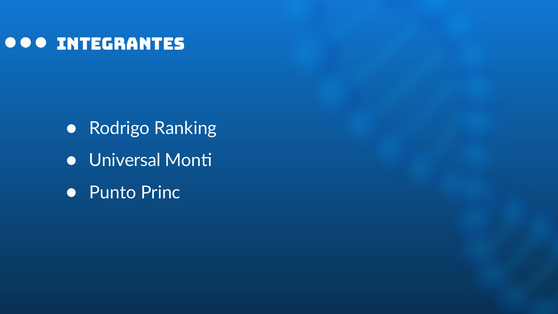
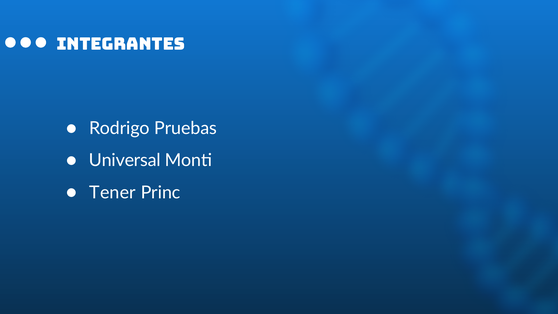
Ranking: Ranking -> Pruebas (186, 128)
Punto: Punto -> Tener (113, 192)
